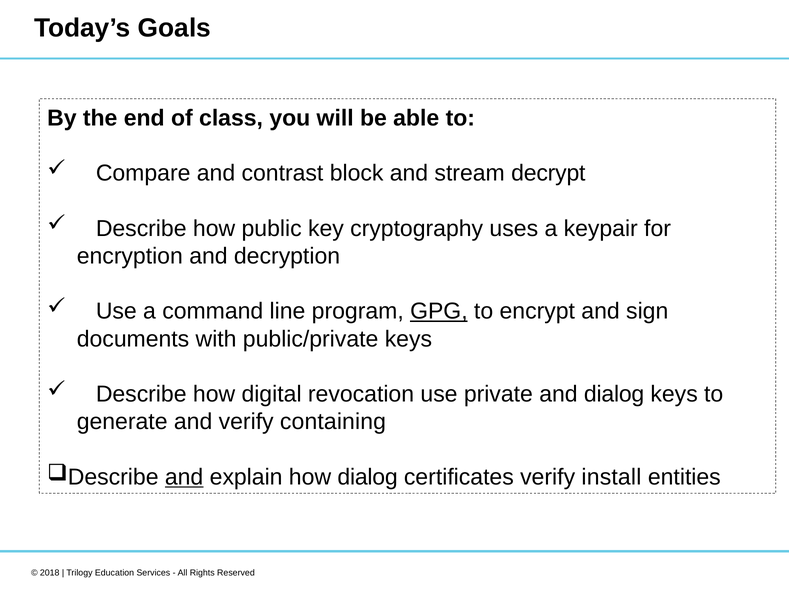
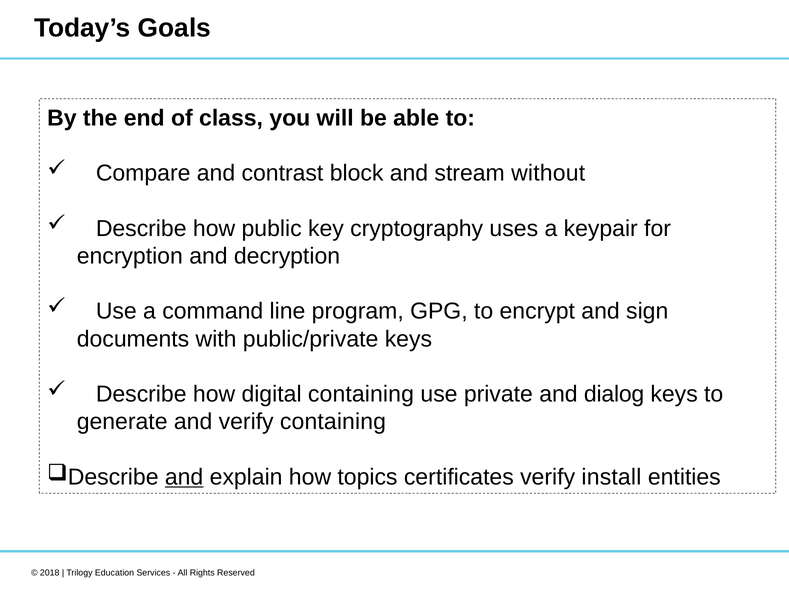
decrypt: decrypt -> without (548, 173)
GPG underline: present -> none (439, 311)
digital revocation: revocation -> containing (361, 394)
how dialog: dialog -> topics (367, 477)
